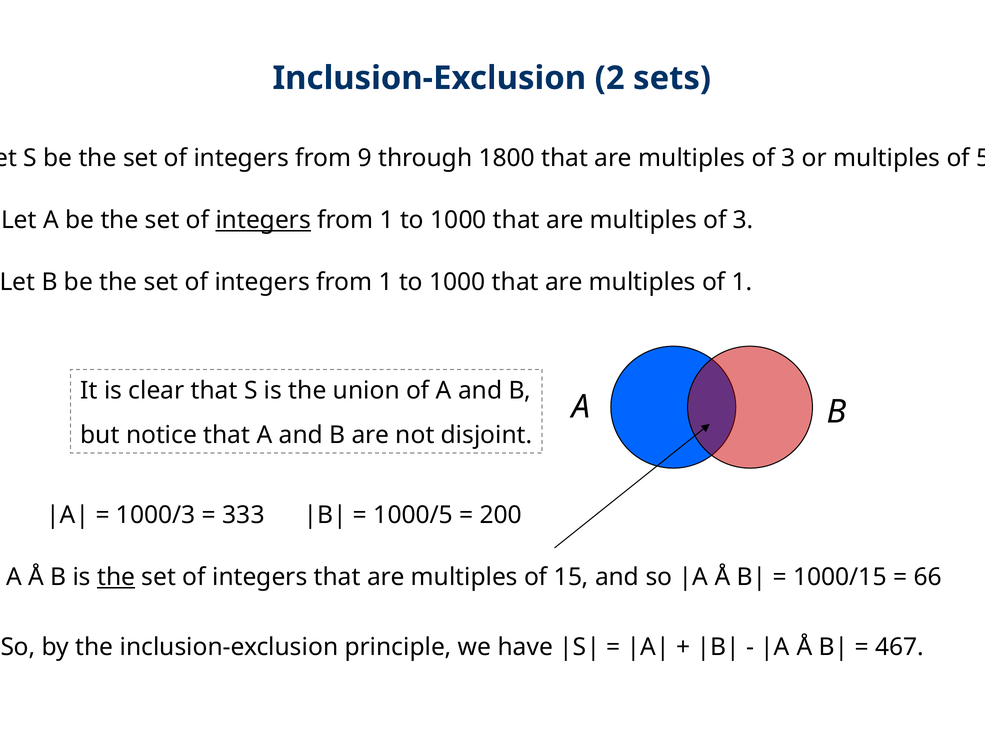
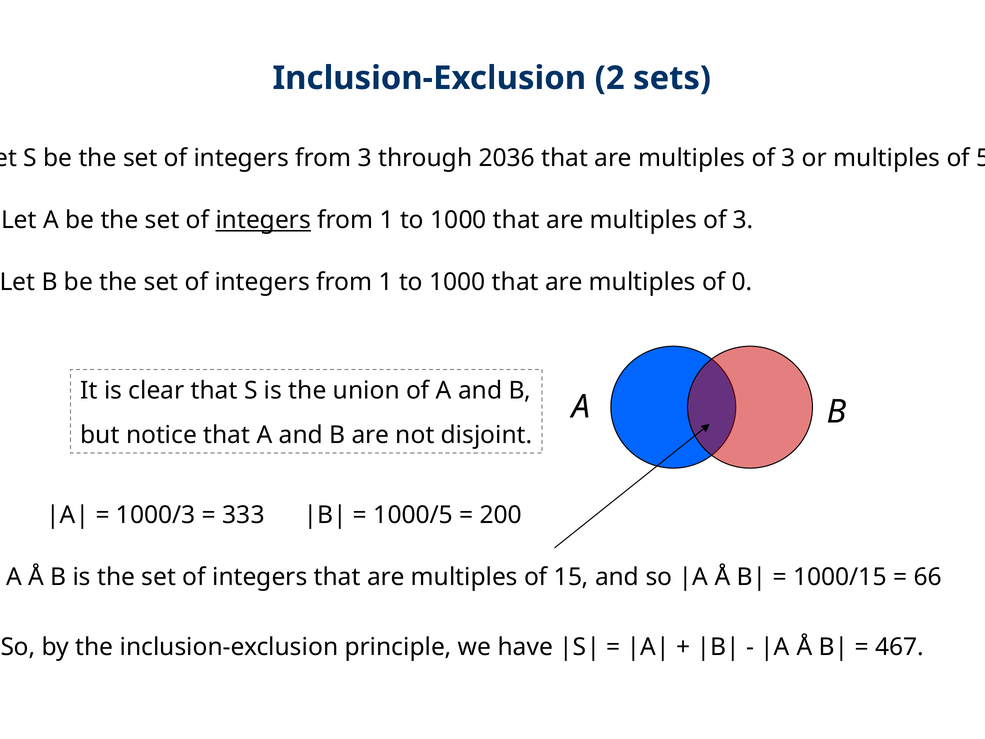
from 9: 9 -> 3 (365, 158)
1800: 1800 -> 2036 (507, 158)
of 1: 1 -> 0 (742, 282)
the underline: present -> none (116, 577)
